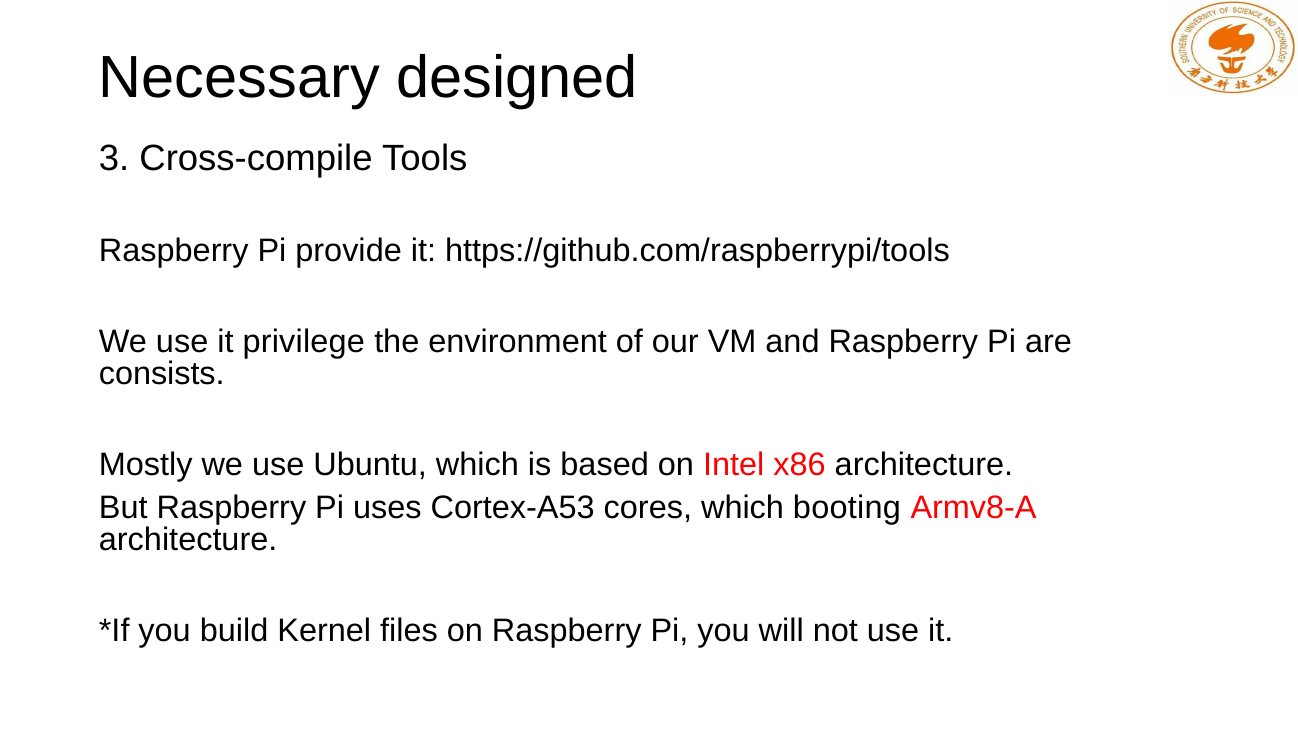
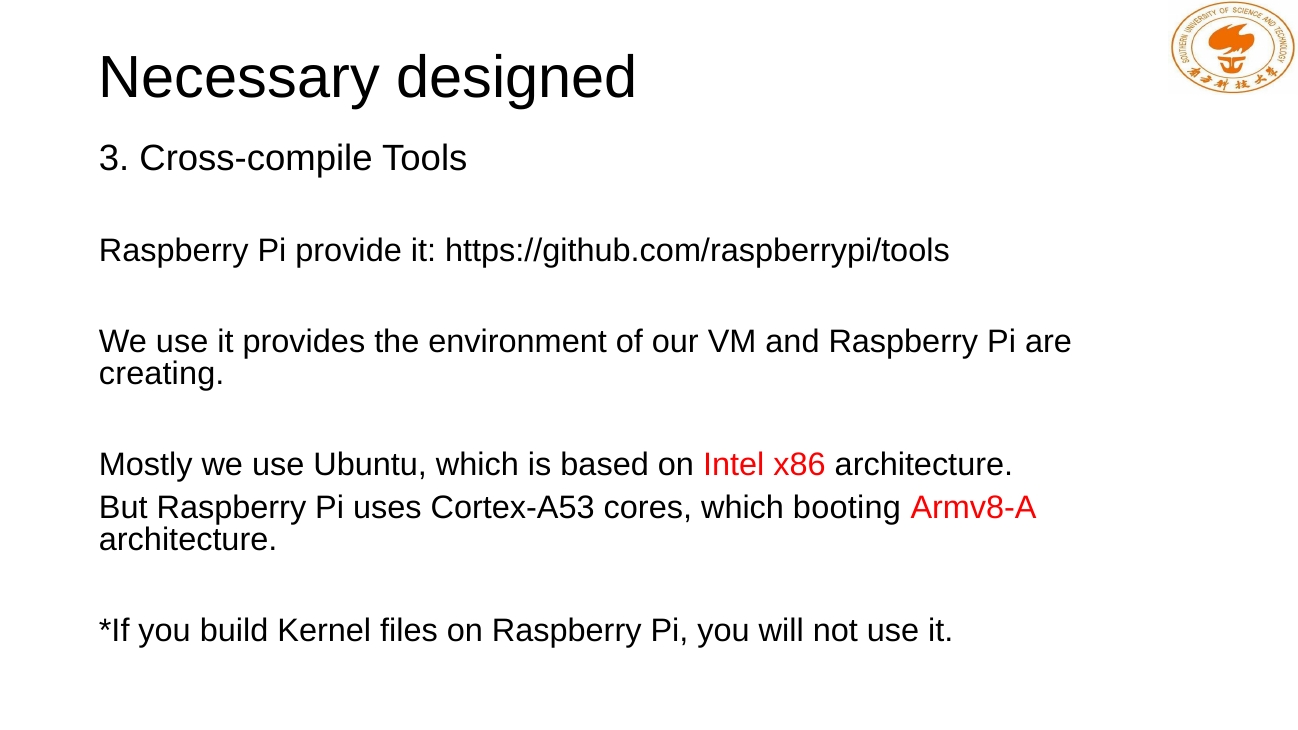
privilege: privilege -> provides (304, 342)
consists: consists -> creating (162, 374)
